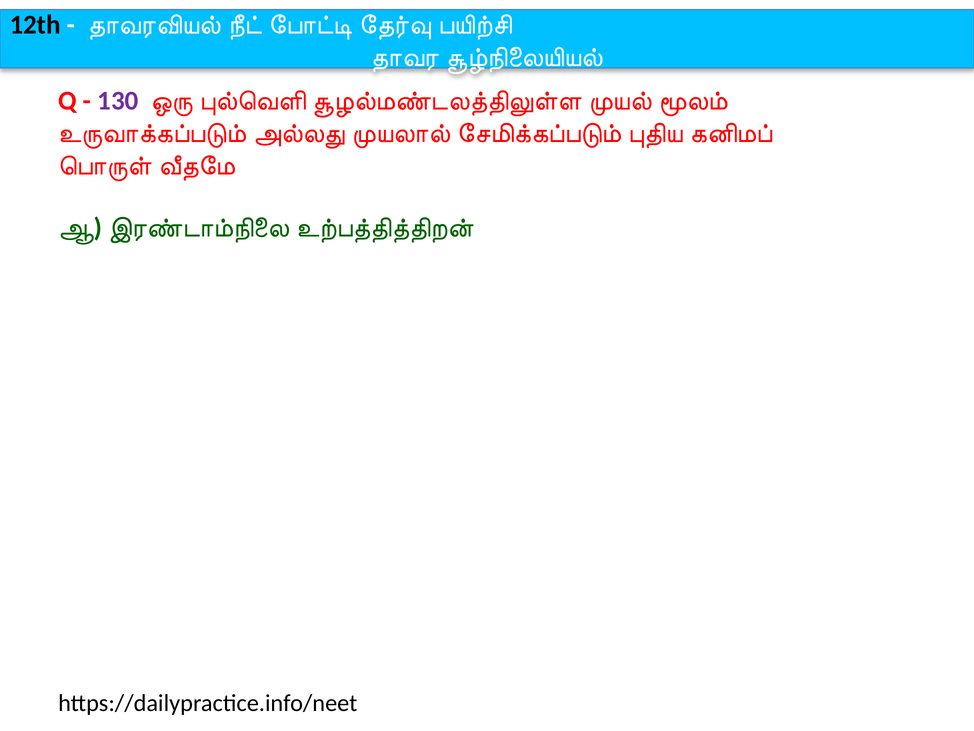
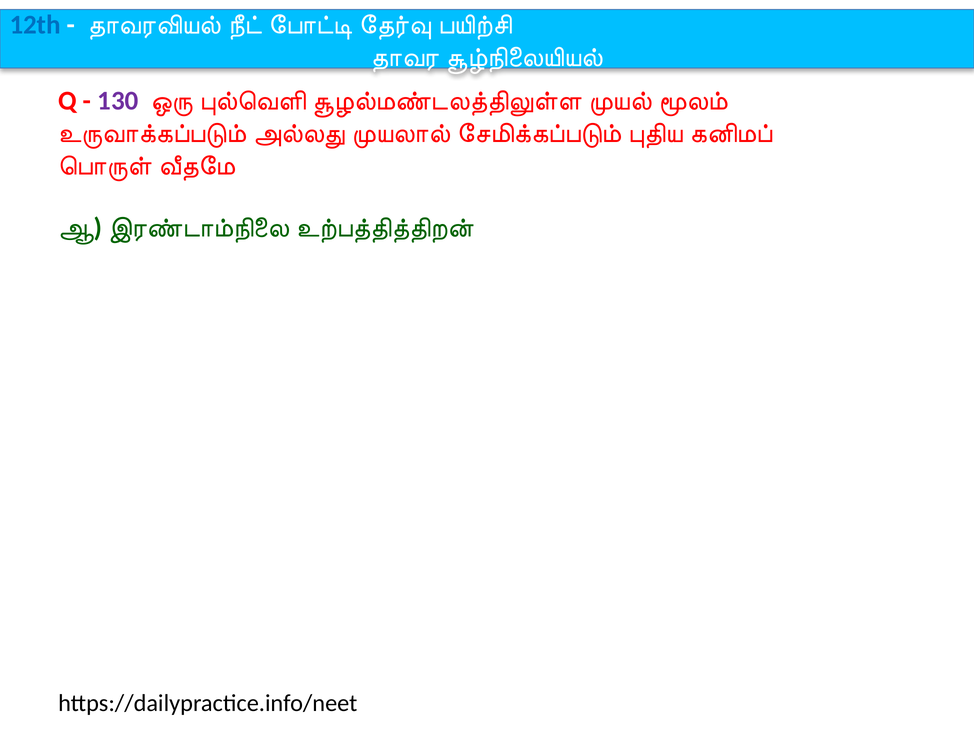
12th colour: black -> blue (35, 25)
